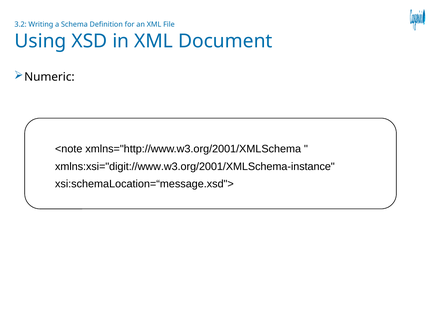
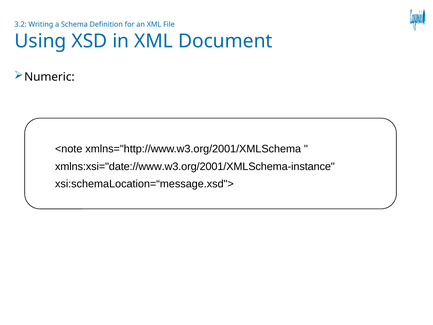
xmlns:xsi="digit://www.w3.org/2001/XMLSchema-instance: xmlns:xsi="digit://www.w3.org/2001/XMLSchema-instance -> xmlns:xsi="date://www.w3.org/2001/XMLSchema-instance (195, 166)
